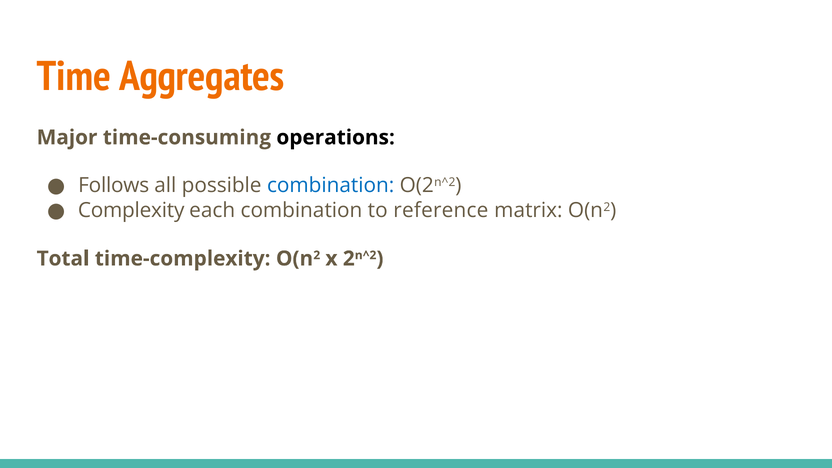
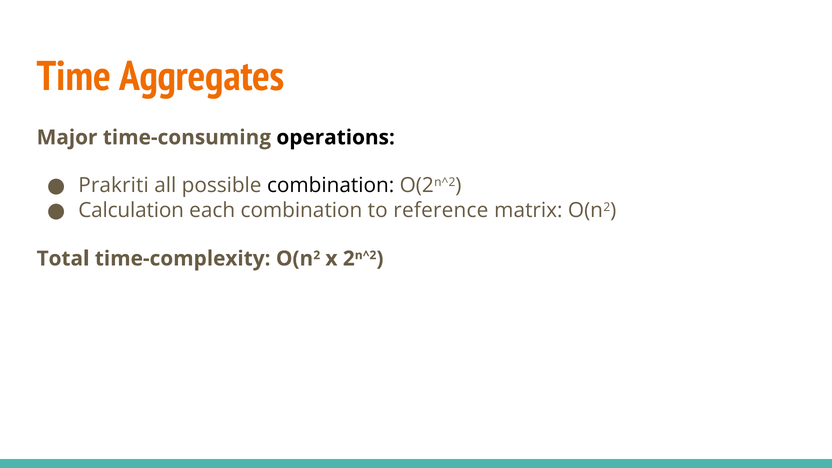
Follows: Follows -> Prakriti (114, 186)
combination colour: blue -> black (331, 186)
Complexity: Complexity -> Calculation (131, 211)
